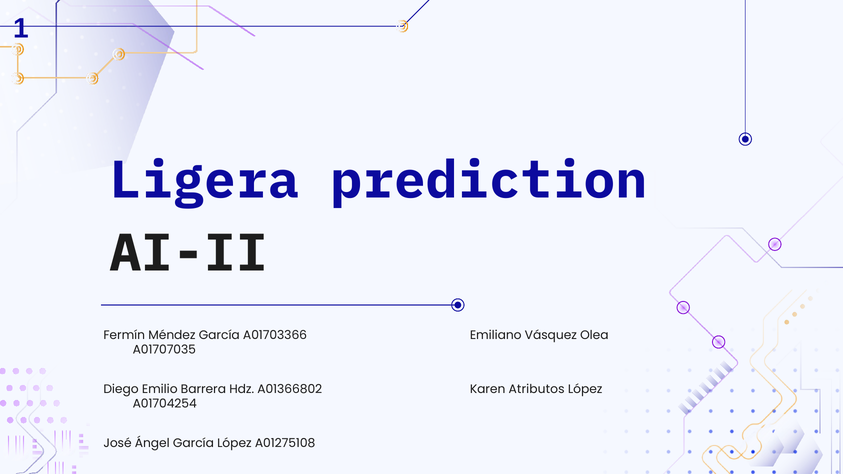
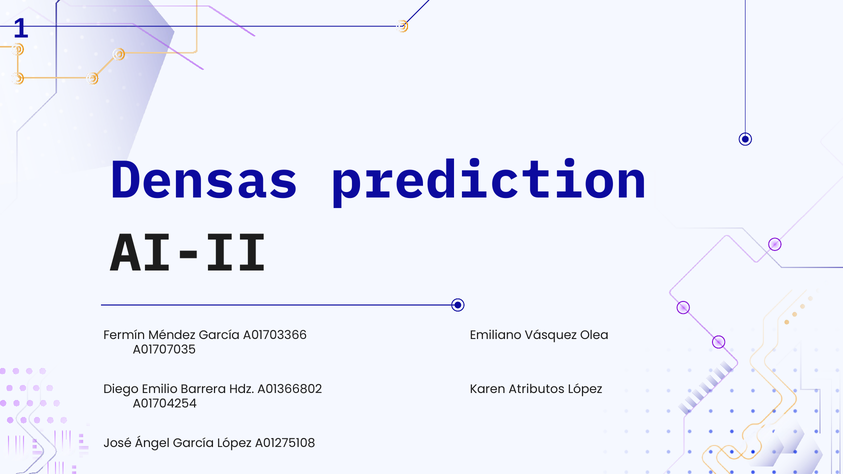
Ligera: Ligera -> Densas (204, 181)
